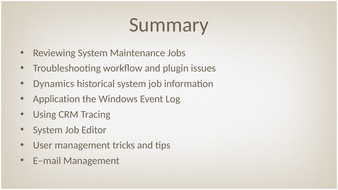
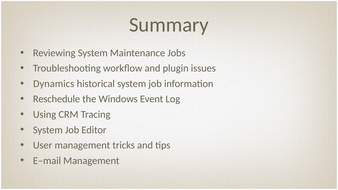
Application: Application -> Reschedule (57, 99)
